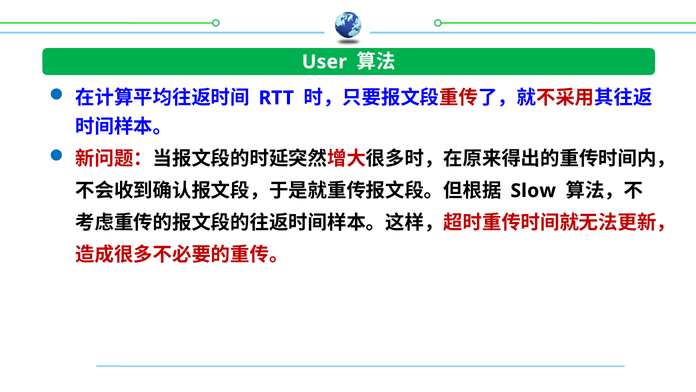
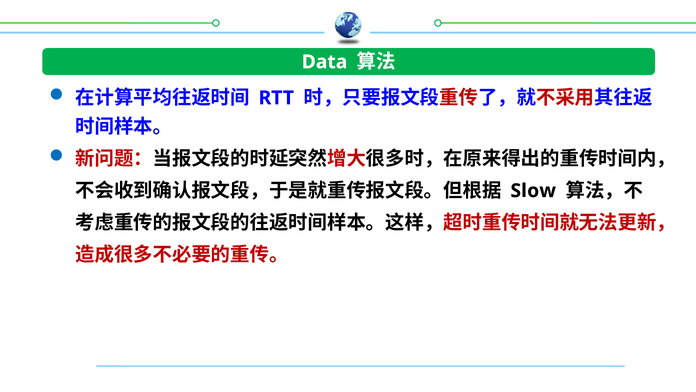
User: User -> Data (324, 62)
